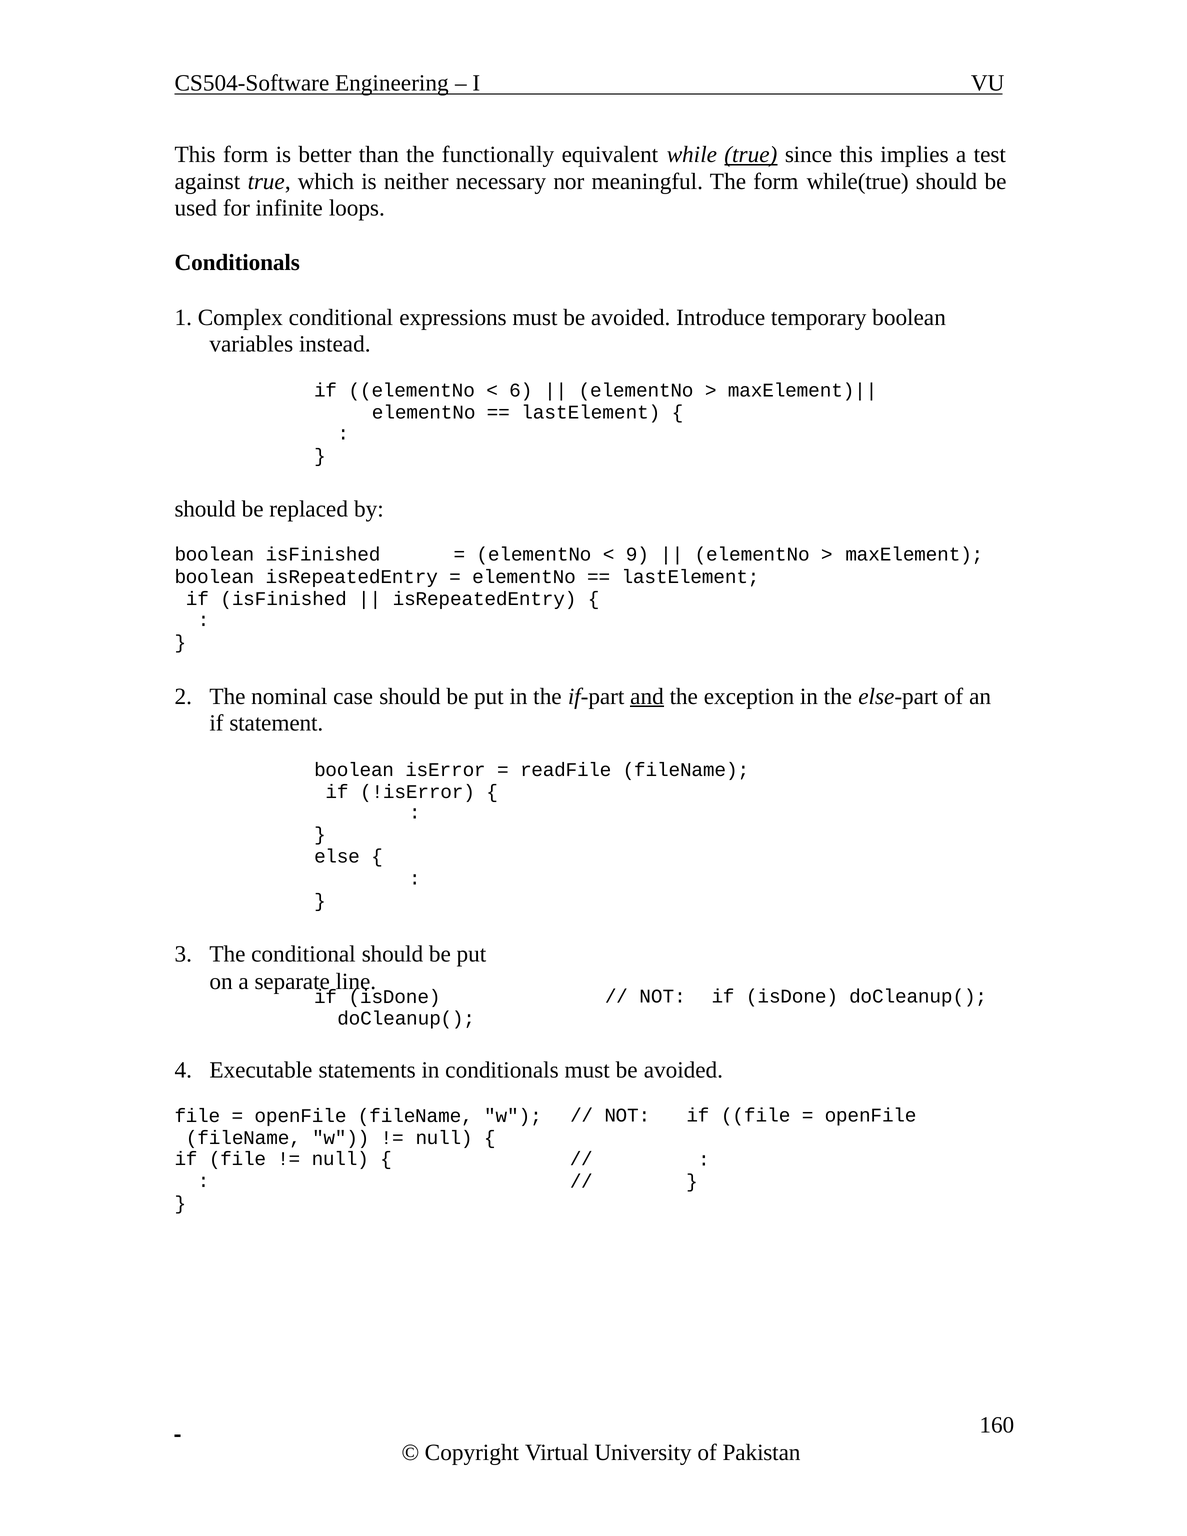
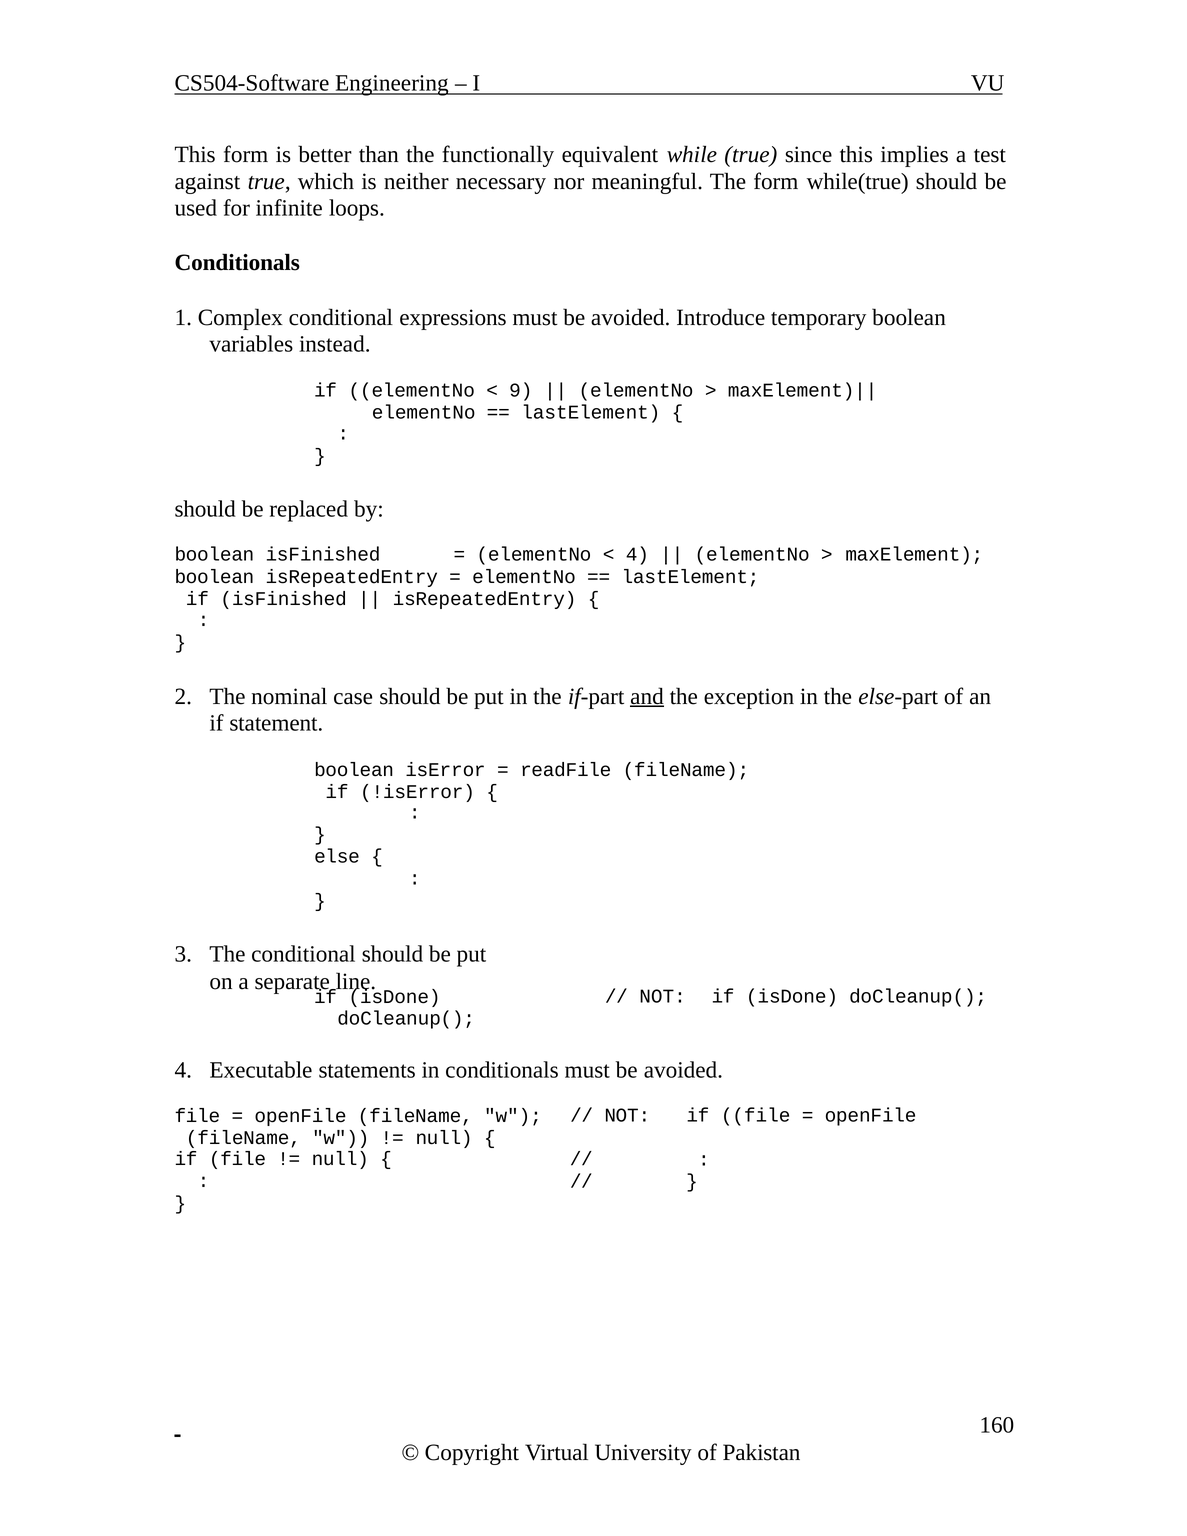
true underline: present -> none (751, 155)
6: 6 -> 9 (521, 390)
9: 9 -> 4 (637, 554)
